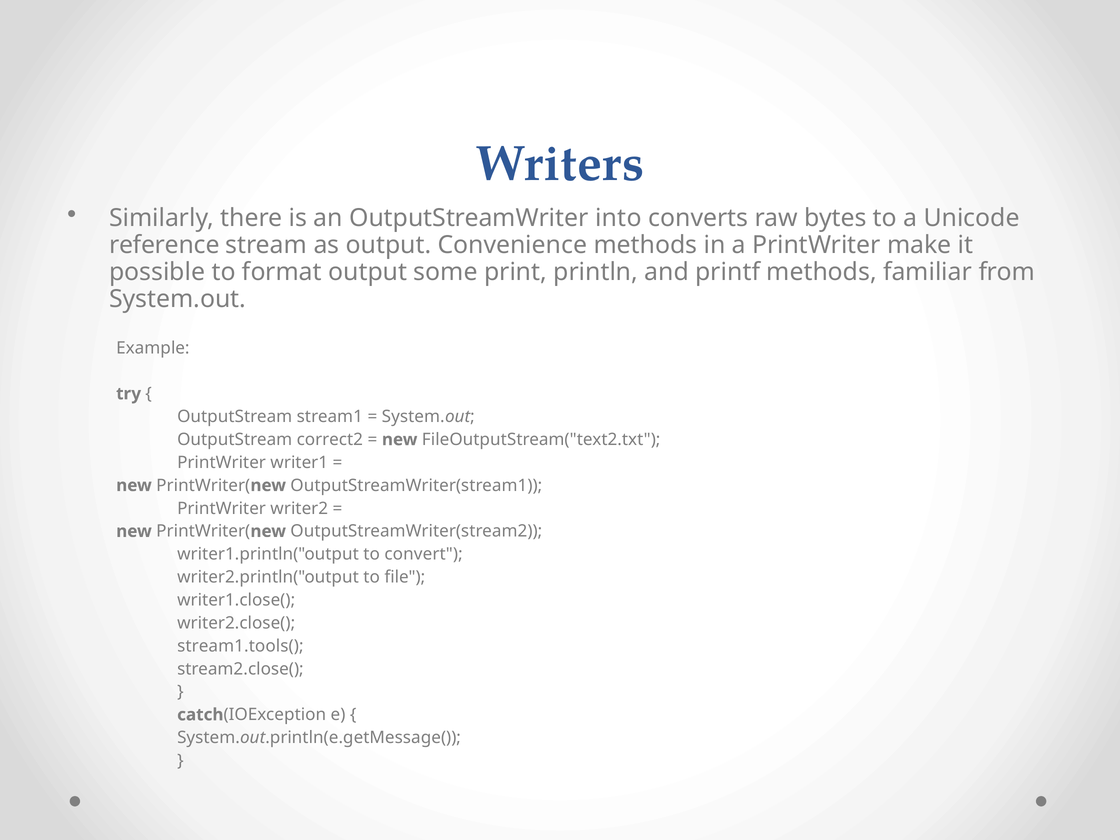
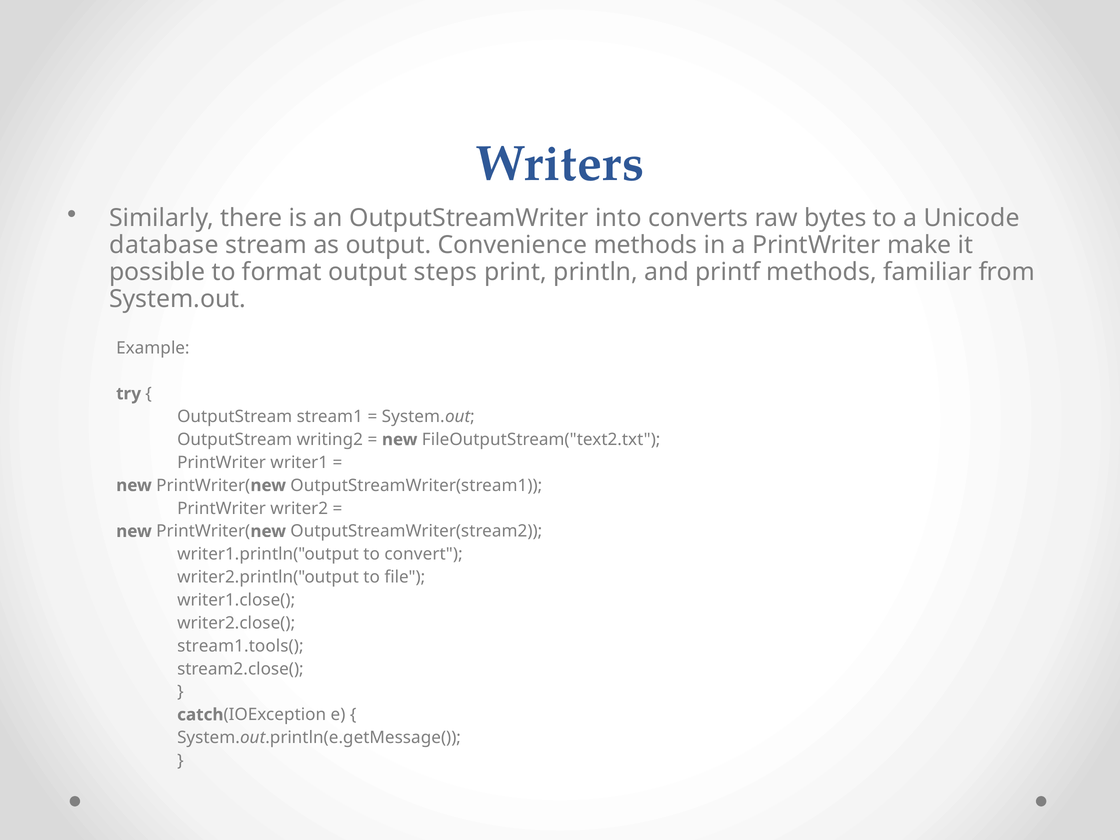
reference: reference -> database (164, 245)
some: some -> steps (446, 272)
correct2: correct2 -> writing2 (330, 440)
